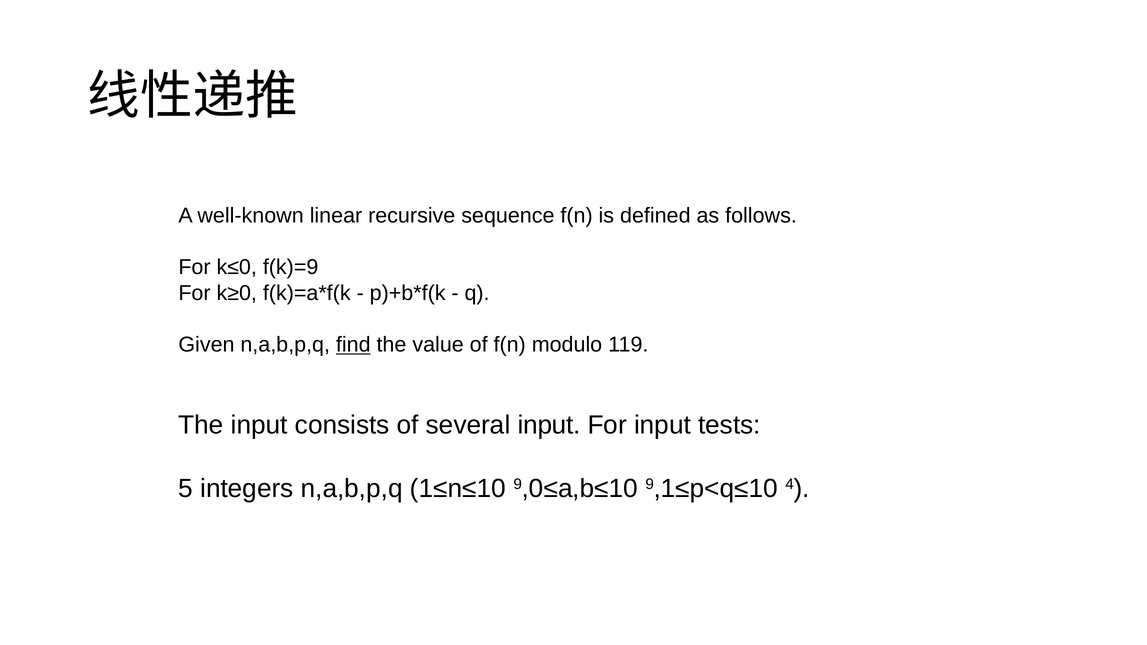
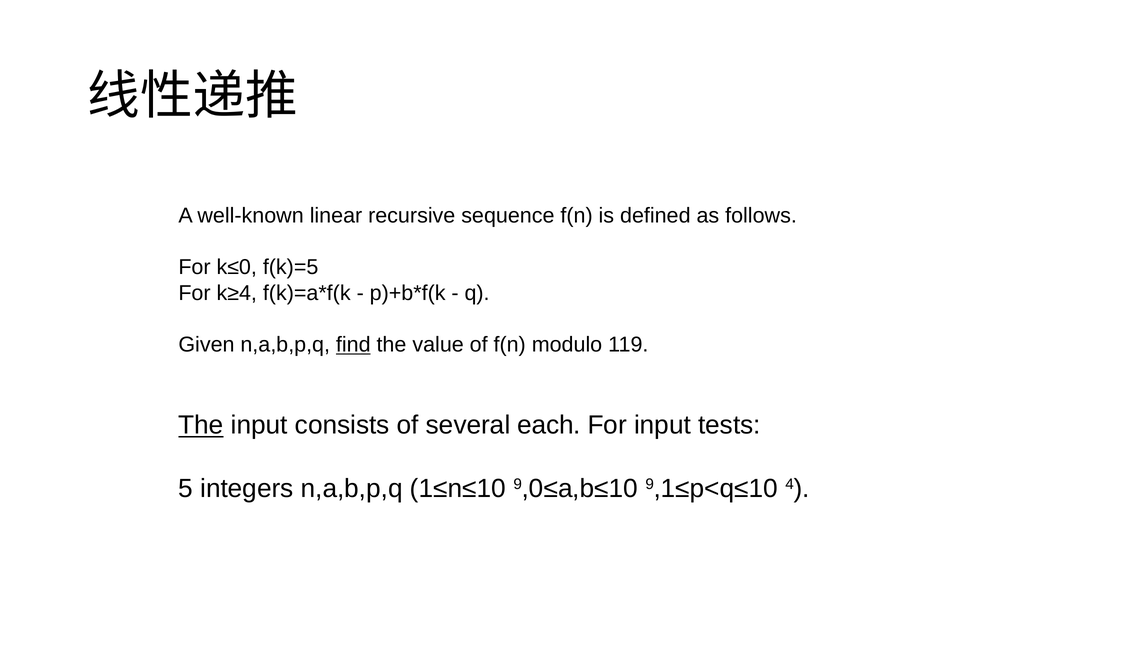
f(k)=9: f(k)=9 -> f(k)=5 (291, 267)
k≥0: k≥0 -> k≥4 (237, 293)
The underline: none -> present (201, 425)
several input: input -> each (549, 425)
